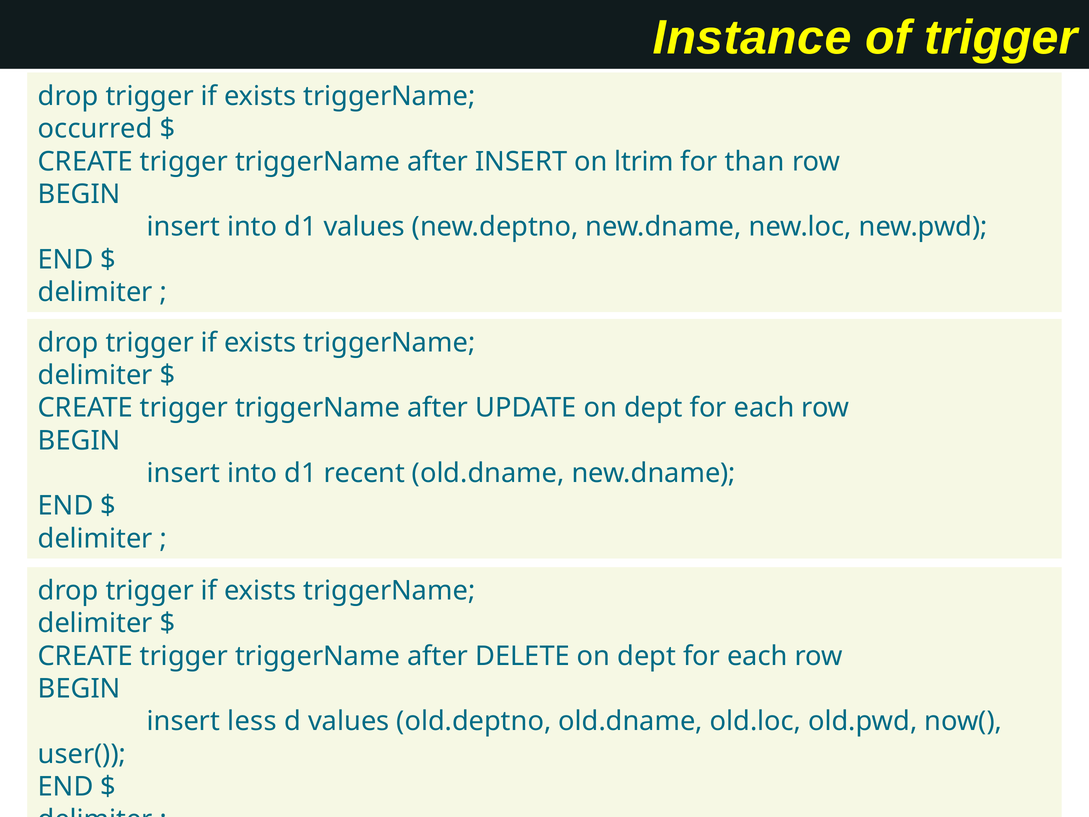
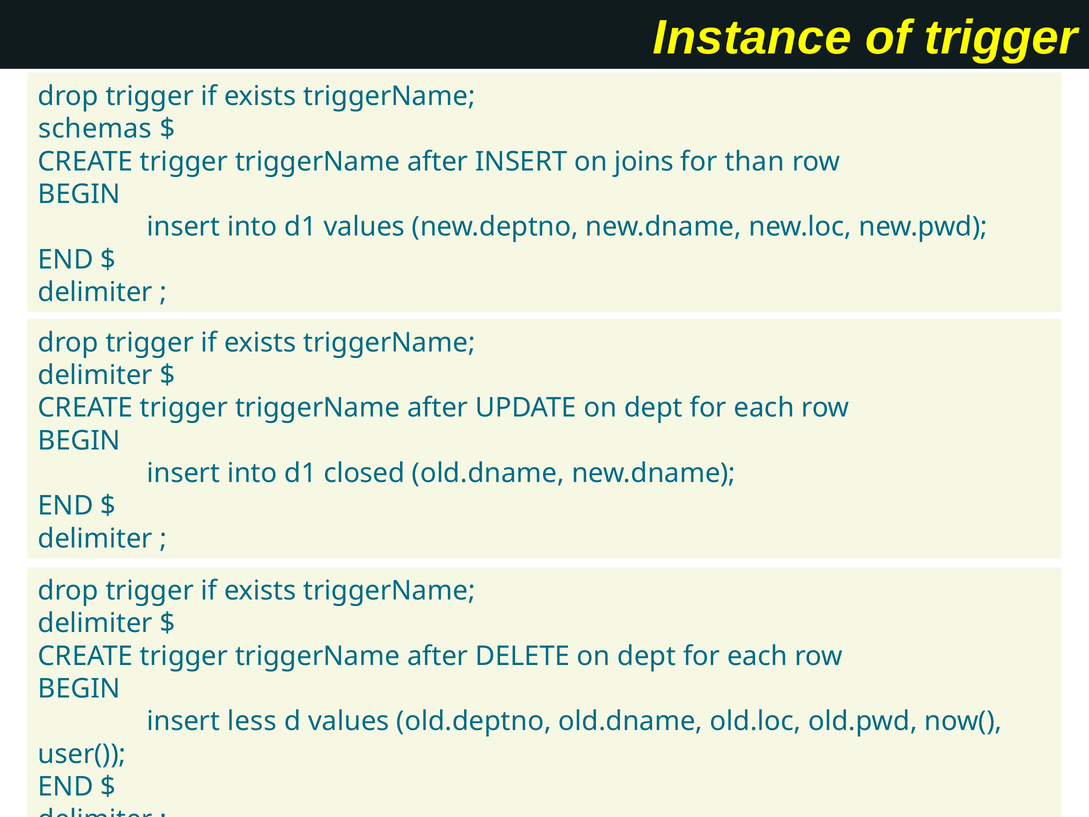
occurred: occurred -> schemas (95, 129)
ltrim: ltrim -> joins (644, 161)
recent: recent -> closed (364, 473)
